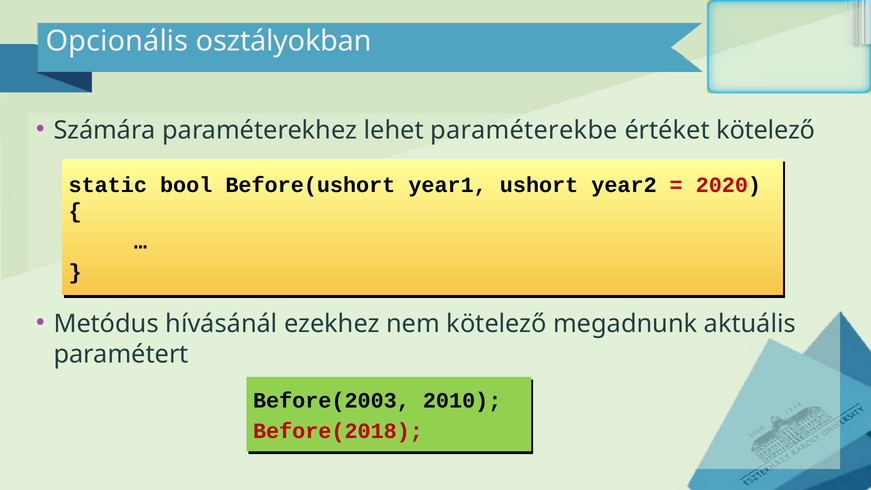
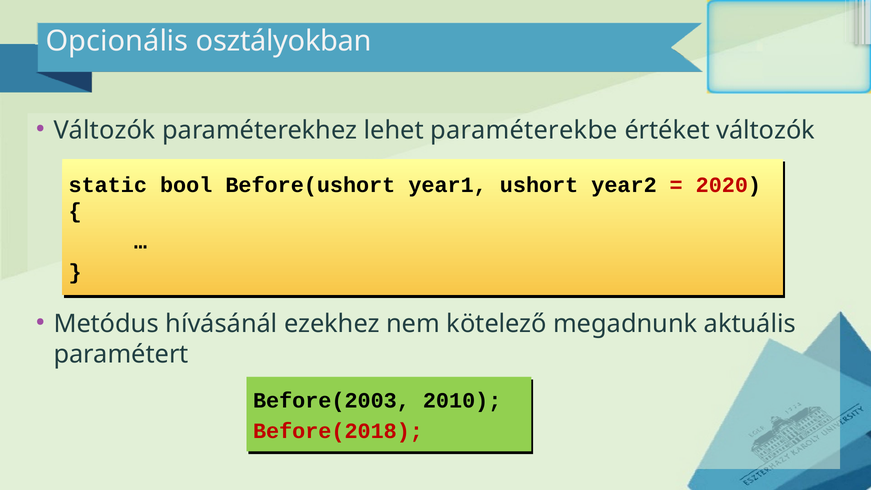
Számára: Számára -> Változók (105, 130)
értéket kötelező: kötelező -> változók (766, 130)
